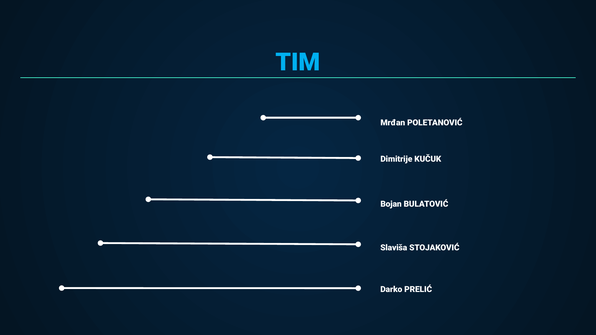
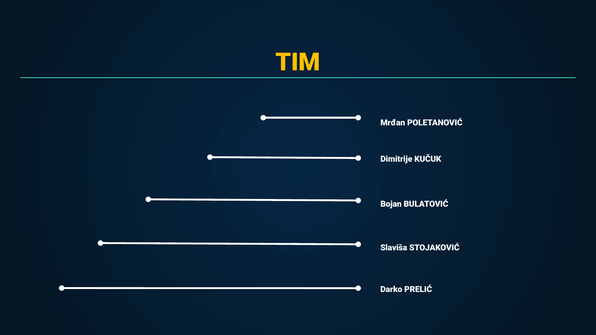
TIM colour: light blue -> yellow (298, 62)
